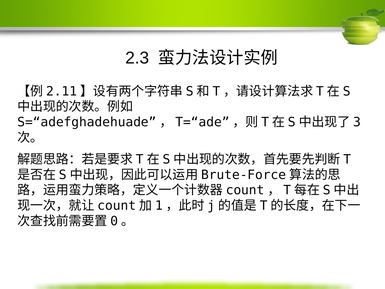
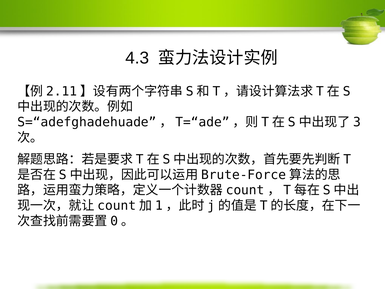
2.3: 2.3 -> 4.3 (137, 58)
